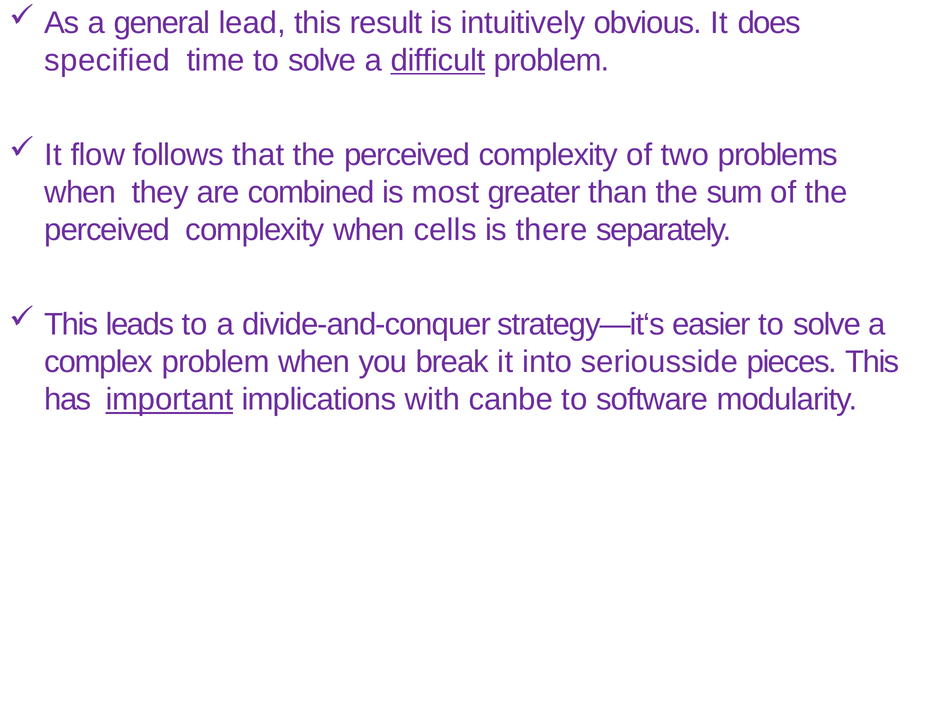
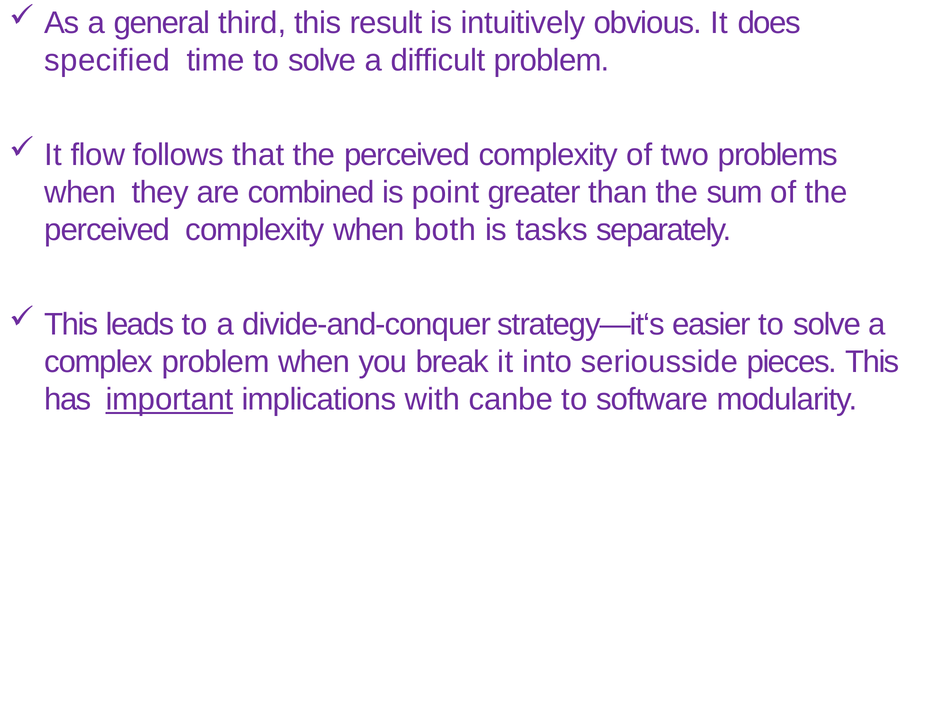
lead: lead -> third (252, 23)
difficult underline: present -> none (438, 60)
most: most -> point (446, 192)
cells: cells -> both (445, 230)
there: there -> tasks (552, 230)
